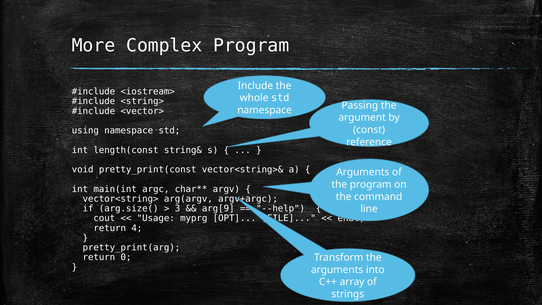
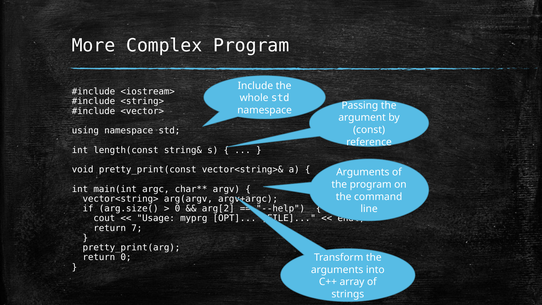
3: 3 -> 0 (178, 209)
arg[9: arg[9 -> arg[2 (218, 209)
4: 4 -> 7 (137, 228)
